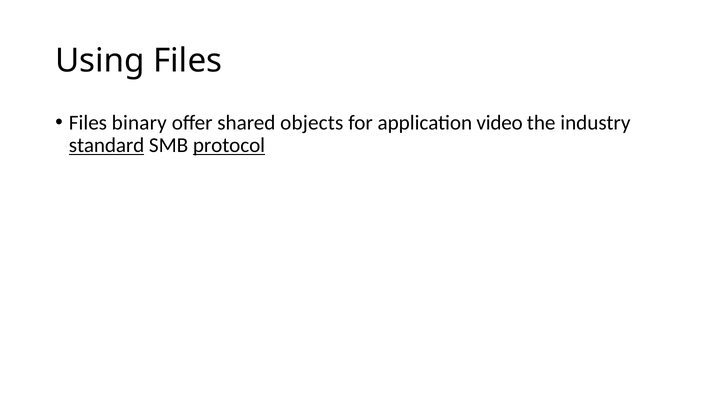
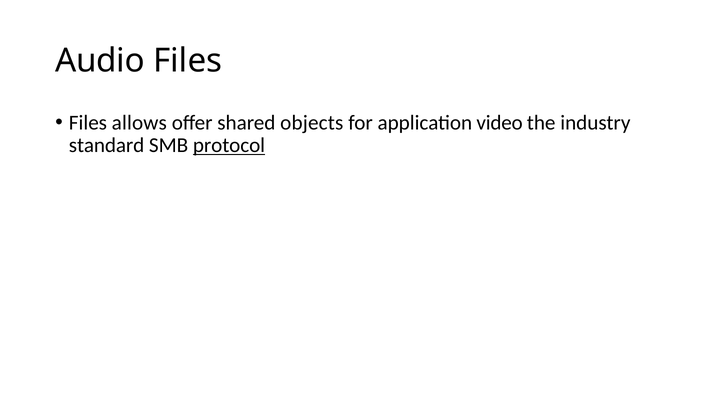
Using: Using -> Audio (100, 61)
binary: binary -> allows (139, 123)
standard underline: present -> none (107, 145)
